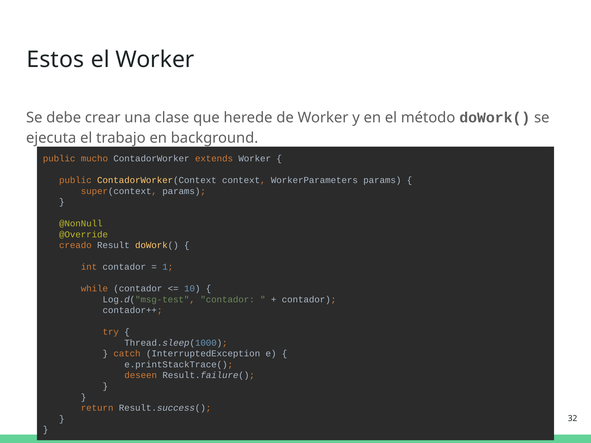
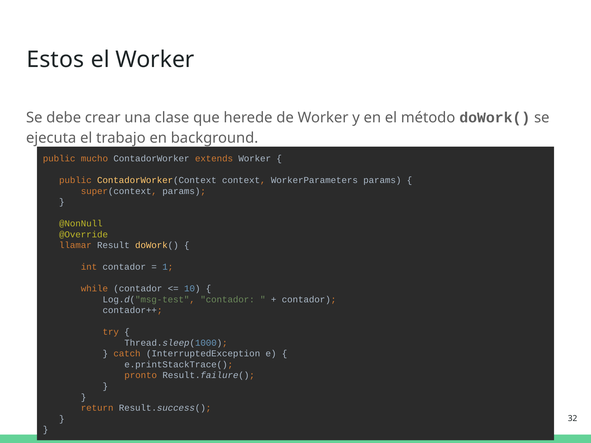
creado: creado -> llamar (75, 245)
deseen: deseen -> pronto (141, 376)
